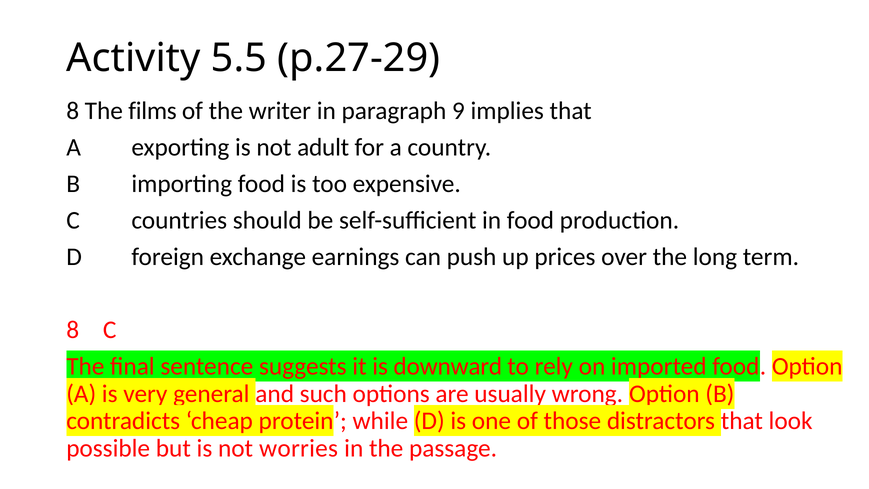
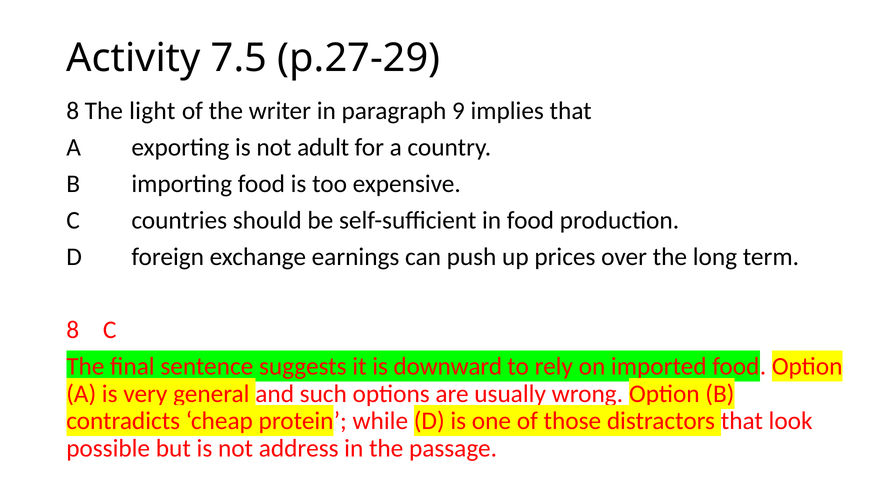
5.5: 5.5 -> 7.5 (239, 58)
films: films -> light (152, 111)
worries: worries -> address (299, 448)
